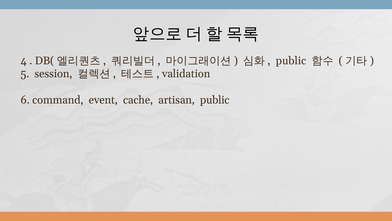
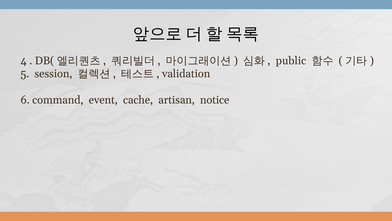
artisan public: public -> notice (215, 100)
